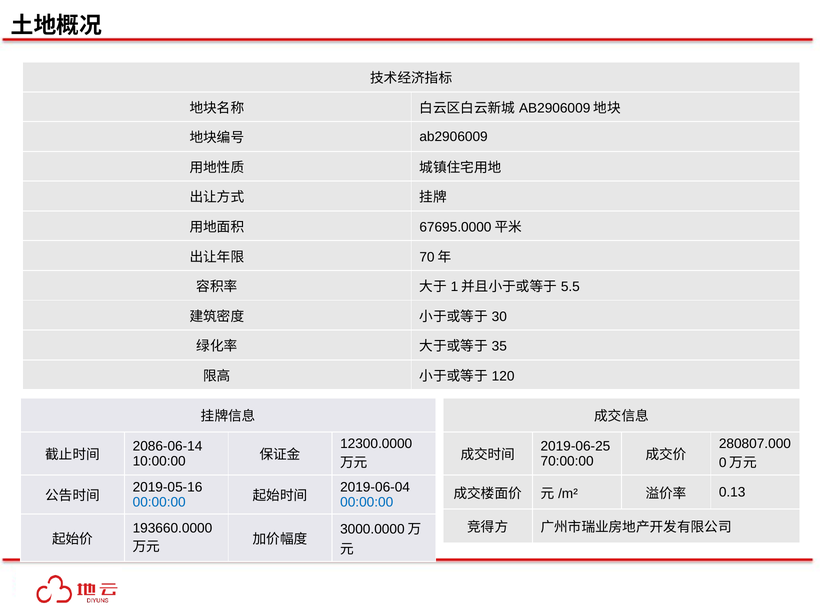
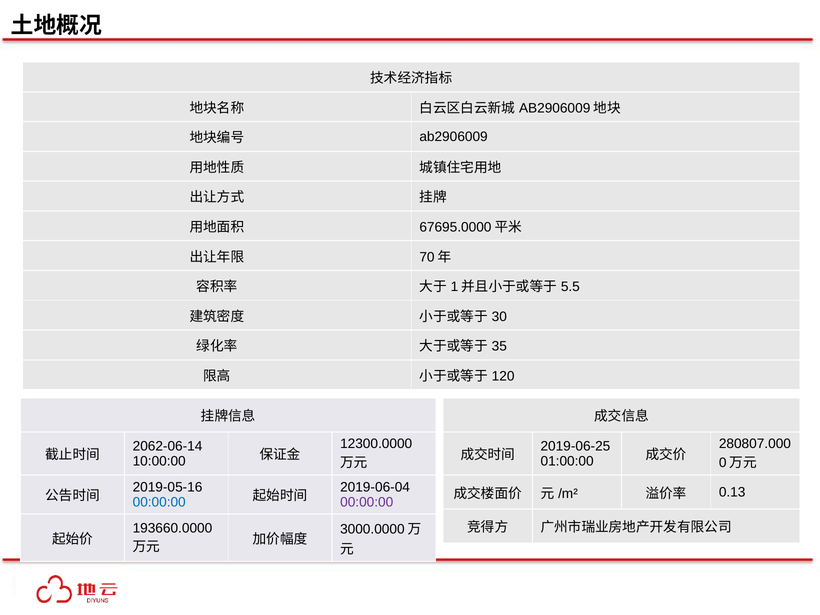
2086-06-14: 2086-06-14 -> 2062-06-14 (168, 446)
70:00:00: 70:00:00 -> 01:00:00 (567, 461)
00:00:00 colour: blue -> purple (367, 502)
